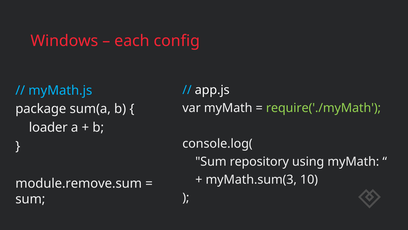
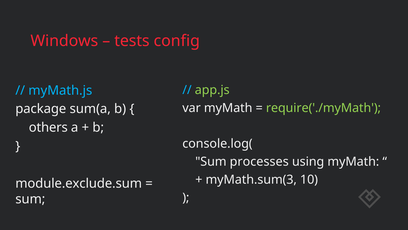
each: each -> tests (132, 41)
app.js colour: white -> light green (212, 90)
loader: loader -> others (48, 127)
repository: repository -> processes (259, 161)
module.remove.sum: module.remove.sum -> module.exclude.sum (79, 183)
